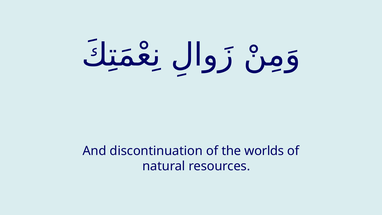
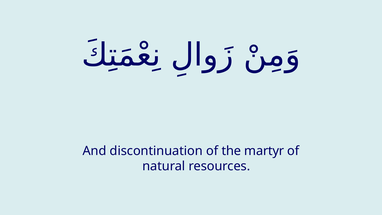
worlds: worlds -> martyr (264, 151)
